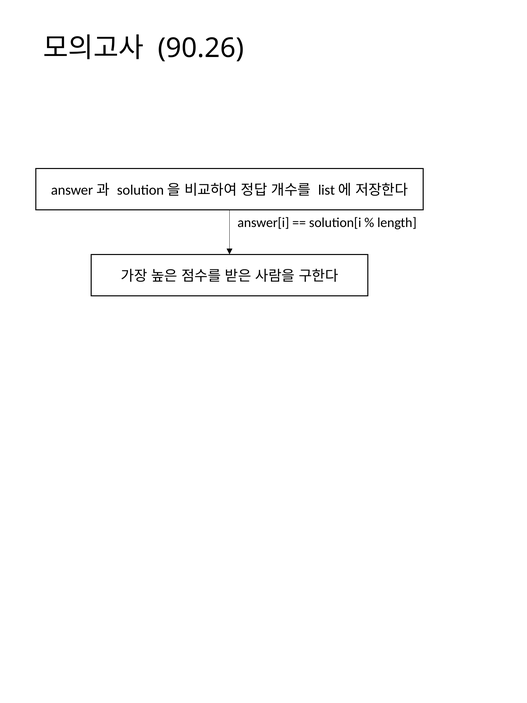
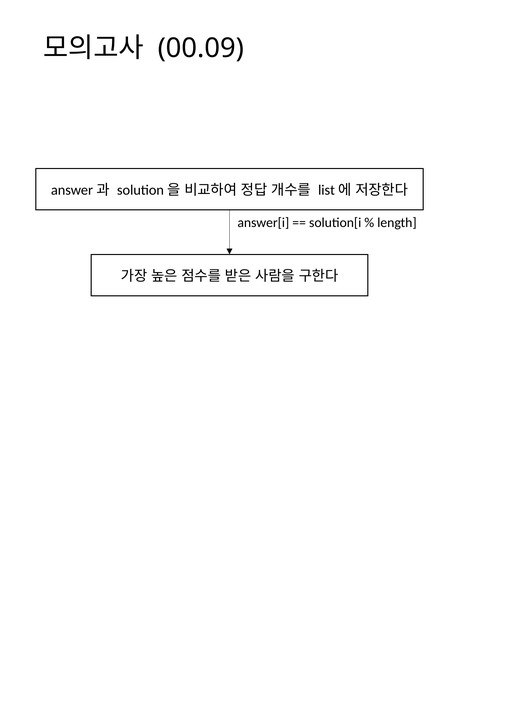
90.26: 90.26 -> 00.09 (201, 48)
